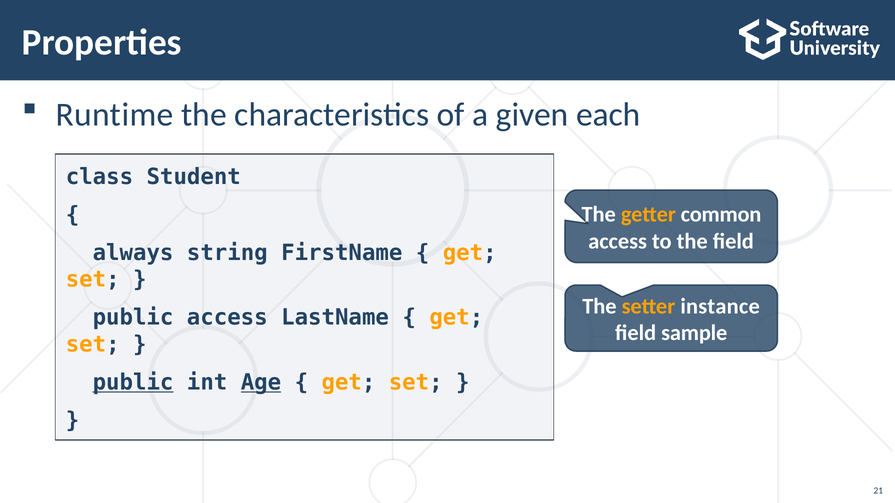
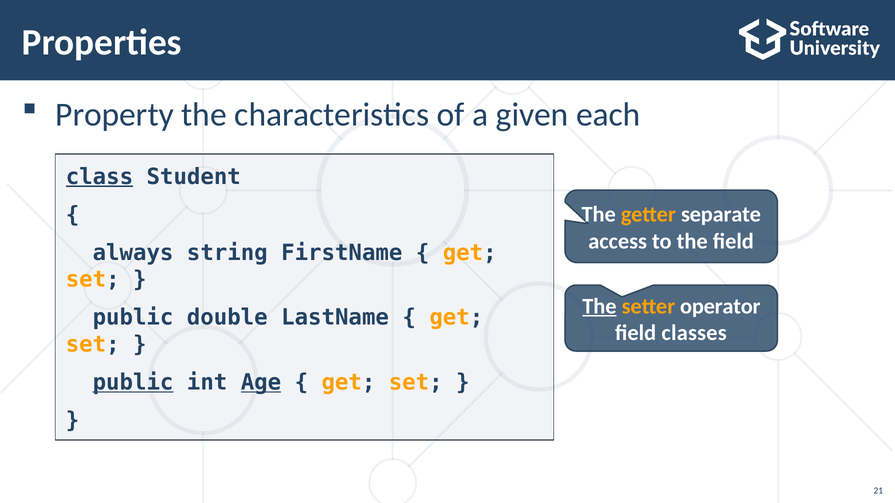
Runtime: Runtime -> Property (115, 115)
class underline: none -> present (99, 177)
common: common -> separate (721, 215)
The underline: none -> present (599, 307)
instance: instance -> operator (720, 307)
public access: access -> double (227, 318)
sample: sample -> classes (694, 333)
